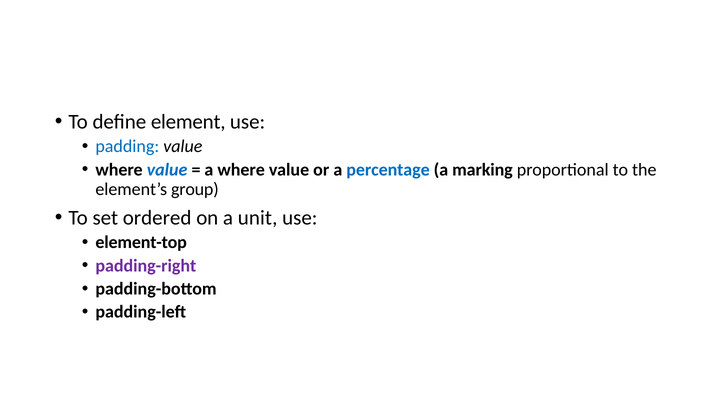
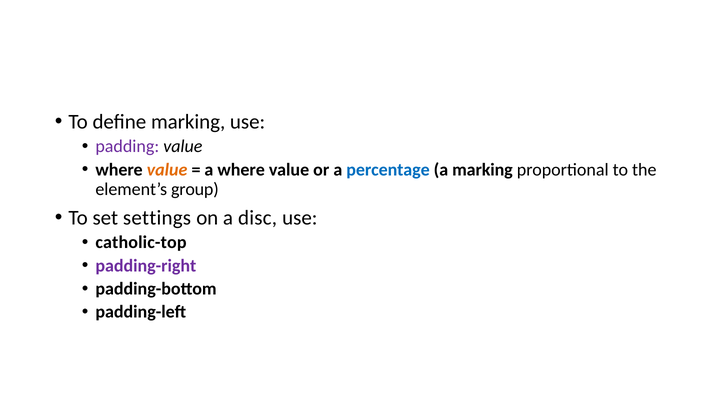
define element: element -> marking (188, 122)
padding colour: blue -> purple (127, 147)
value colour: blue -> orange (167, 170)
ordered: ordered -> settings (157, 218)
unit: unit -> disc (258, 218)
element-top: element-top -> catholic-top (141, 243)
